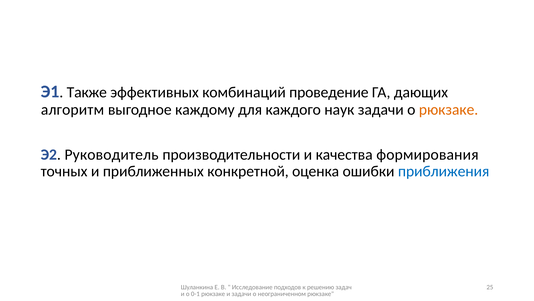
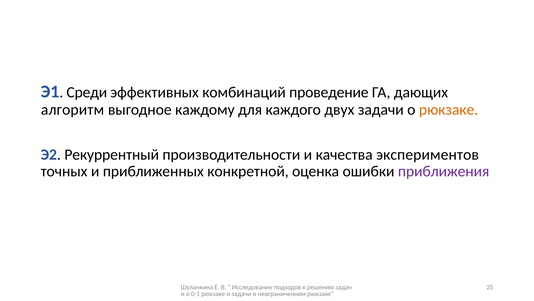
Также: Также -> Среди (87, 92)
наук: наук -> двух (339, 110)
Руководитель: Руководитель -> Рекуррентный (112, 154)
формирования: формирования -> экспериментов (428, 154)
приближения colour: blue -> purple (444, 171)
